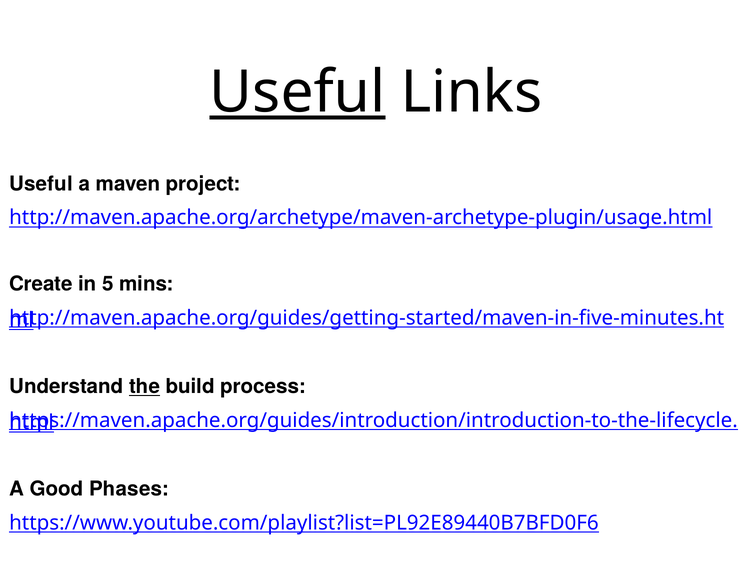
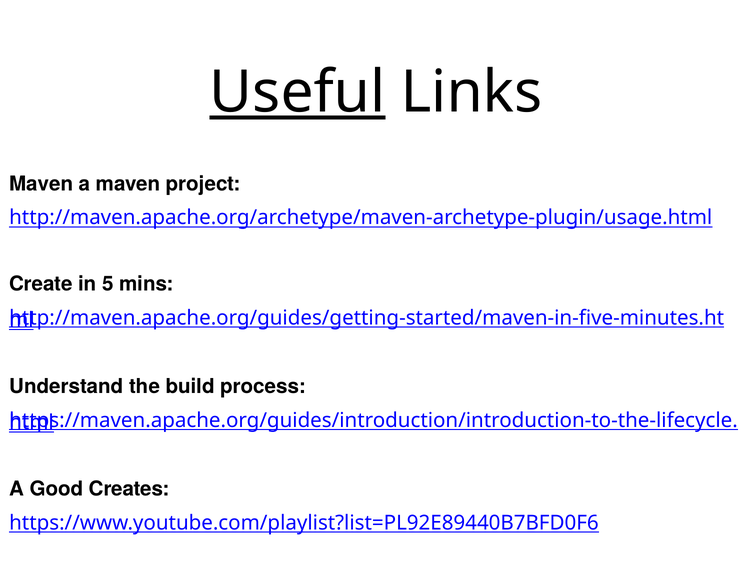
Useful: Useful -> Maven (41, 184)
the underline: present -> none (145, 387)
Phases: Phases -> Creates (129, 489)
